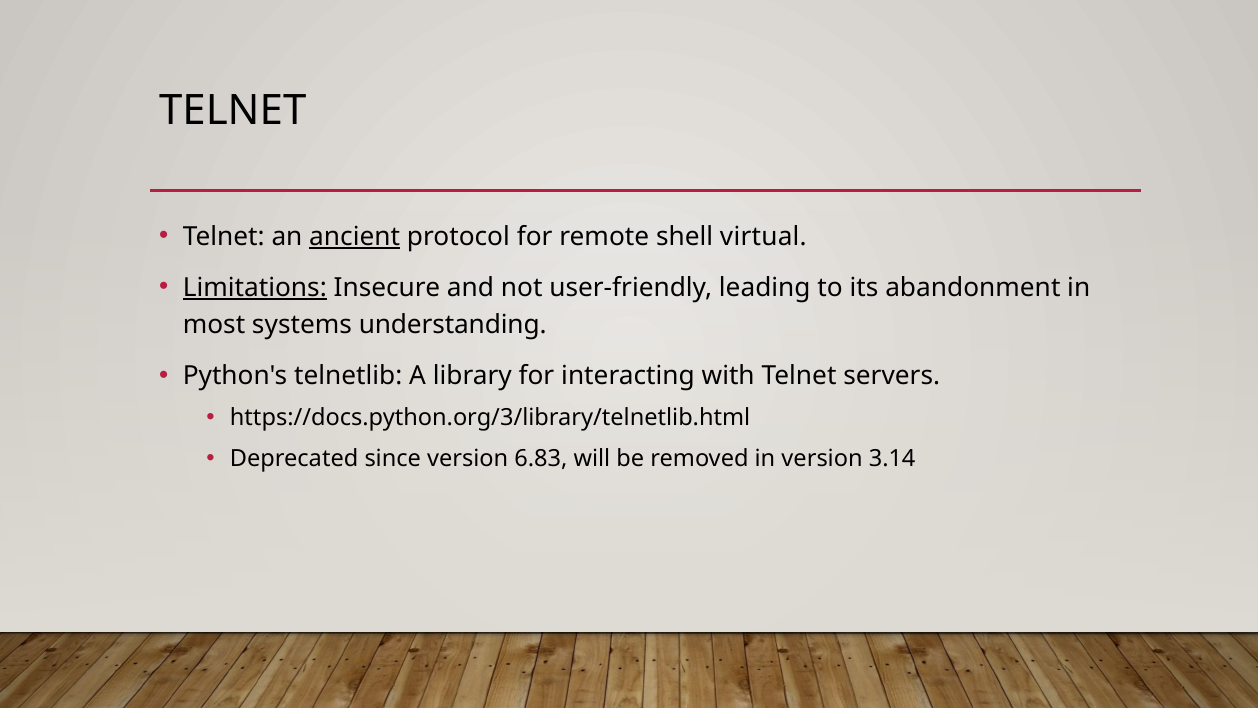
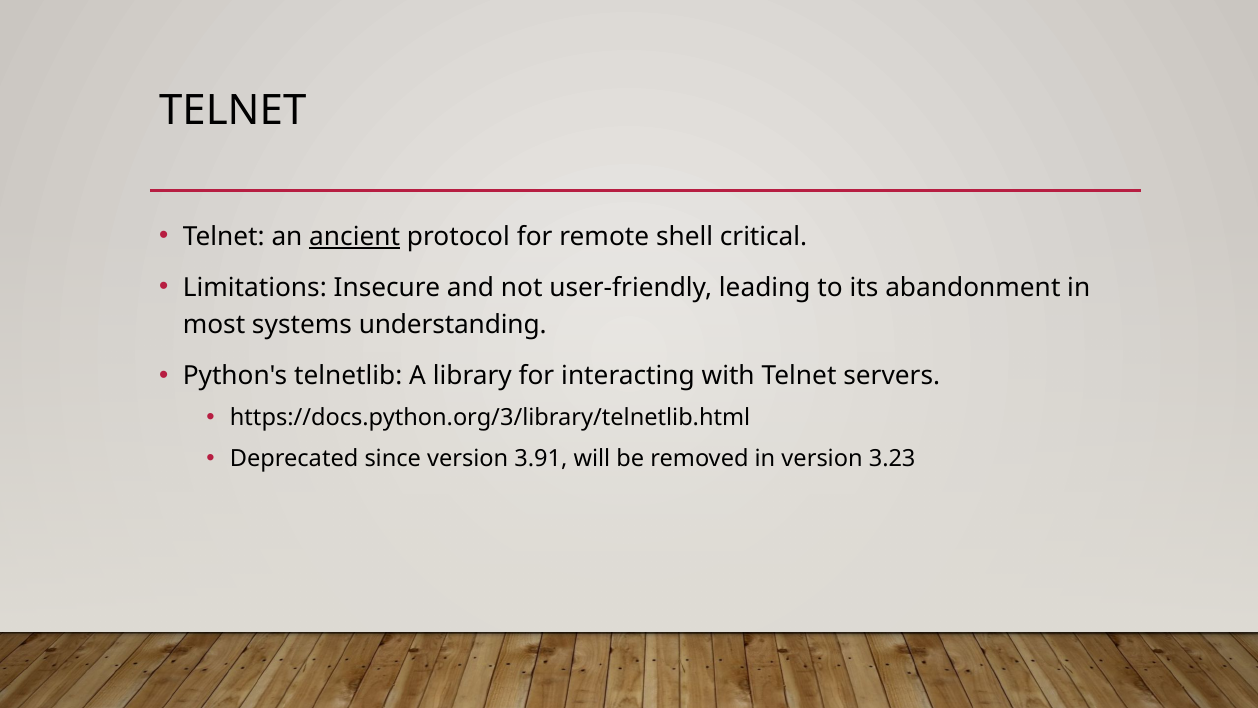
virtual: virtual -> critical (763, 237)
Limitations underline: present -> none (255, 287)
6.83: 6.83 -> 3.91 (541, 458)
3.14: 3.14 -> 3.23 (892, 458)
